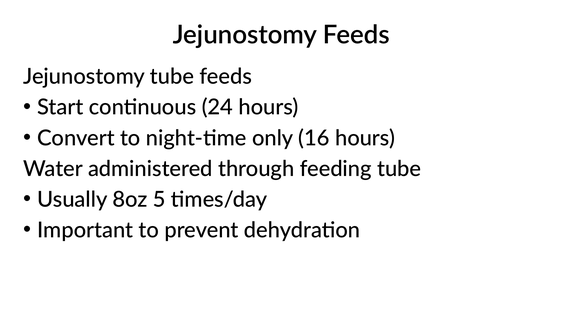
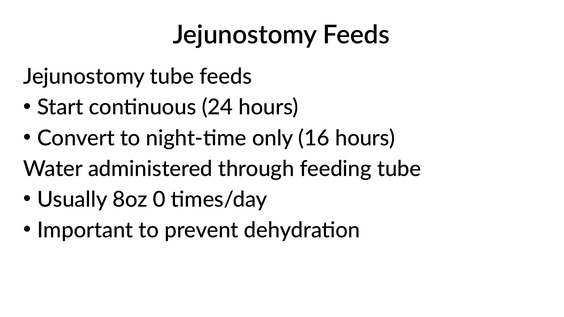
5: 5 -> 0 (159, 200)
